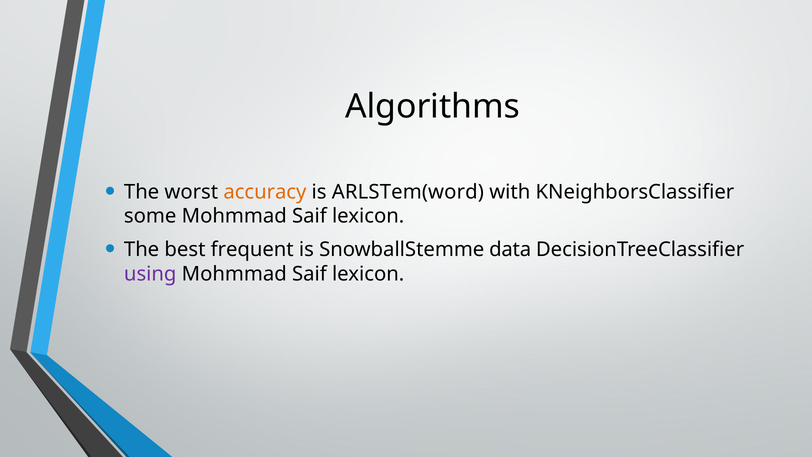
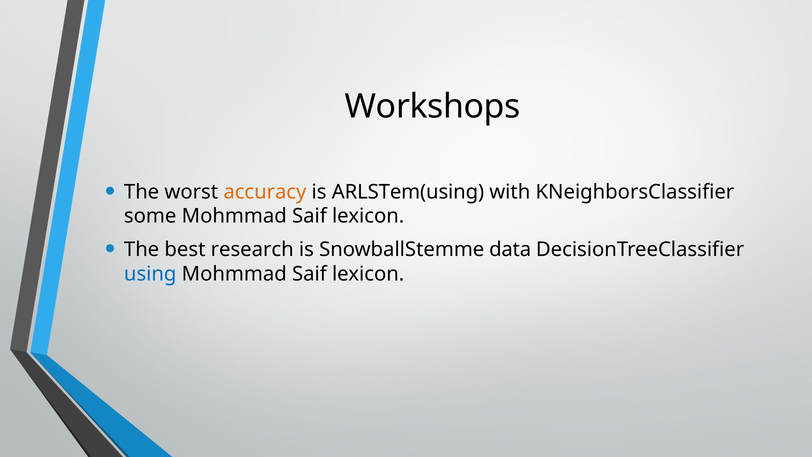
Algorithms: Algorithms -> Workshops (433, 106)
ARLSTem(word: ARLSTem(word -> ARLSTem(using (408, 192)
frequent: frequent -> research (252, 250)
using colour: purple -> blue (150, 274)
